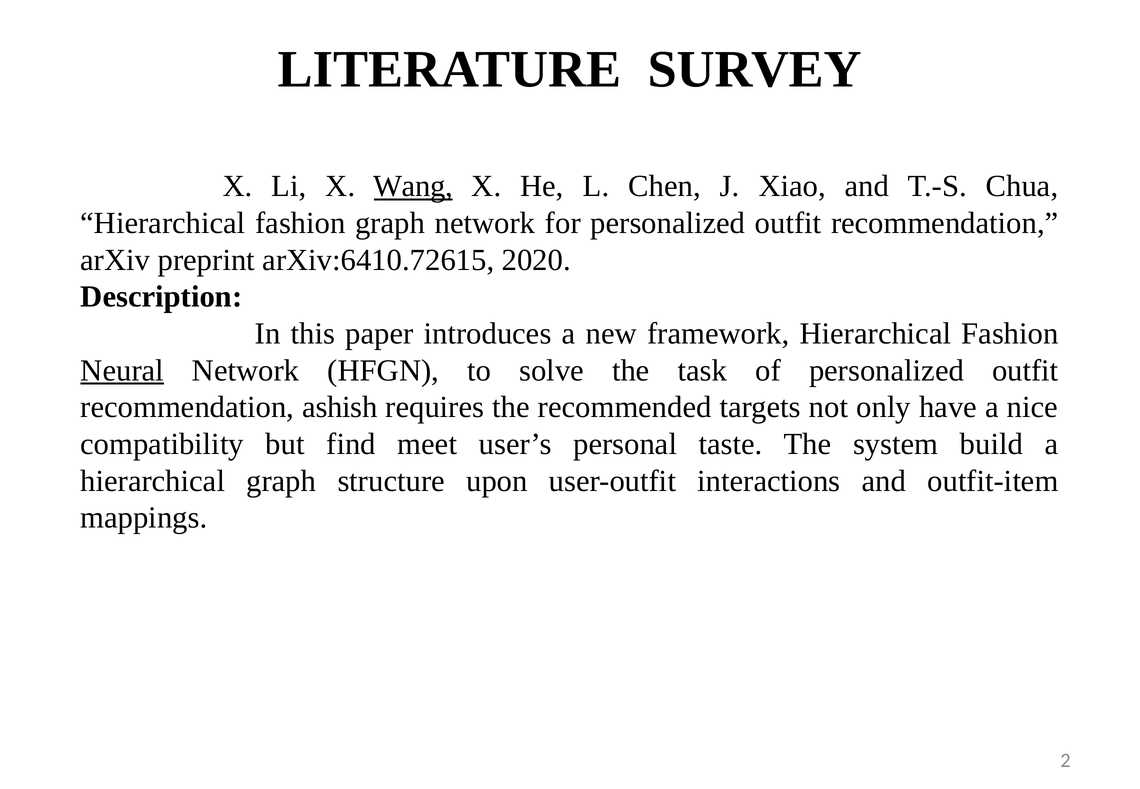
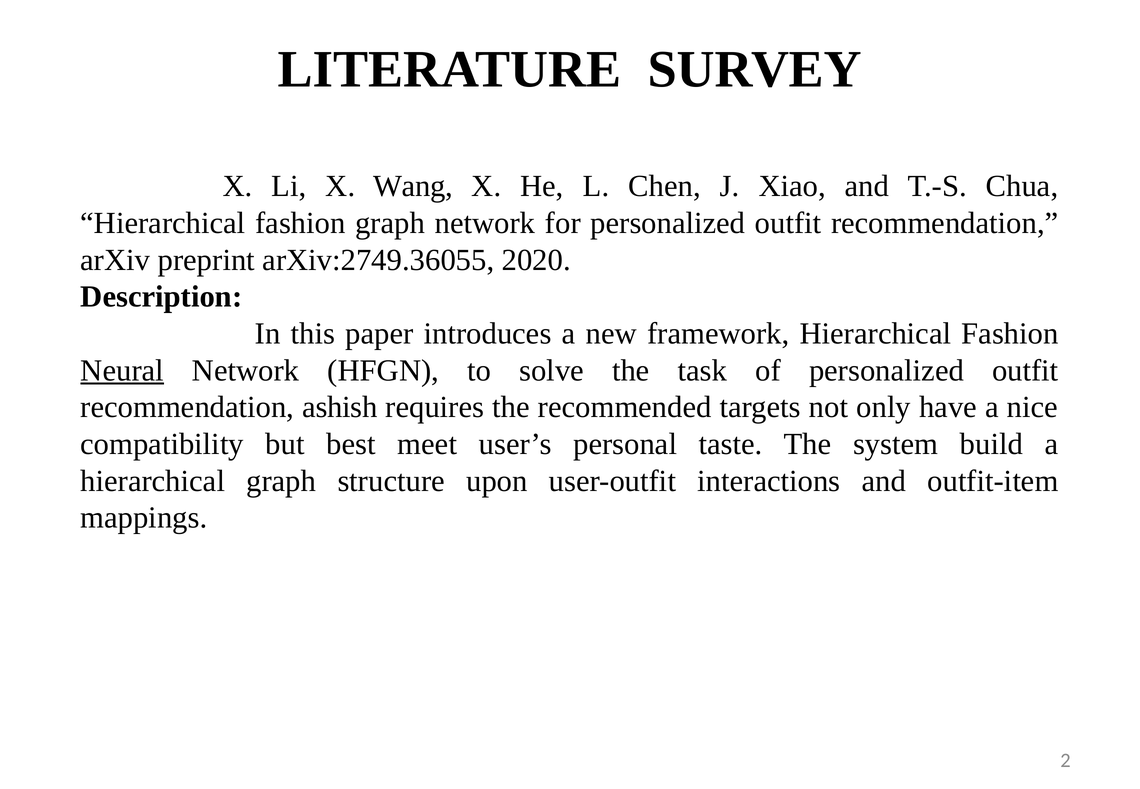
Wang underline: present -> none (413, 186)
arXiv:6410.72615: arXiv:6410.72615 -> arXiv:2749.36055 (378, 260)
find: find -> best (351, 444)
